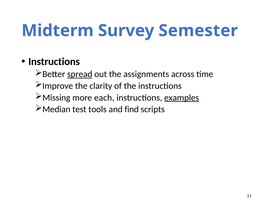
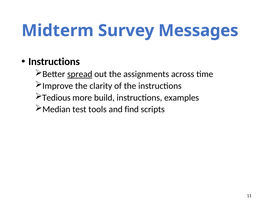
Semester: Semester -> Messages (198, 31)
Missing: Missing -> Tedious (56, 98)
each: each -> build (104, 98)
examples underline: present -> none (182, 98)
